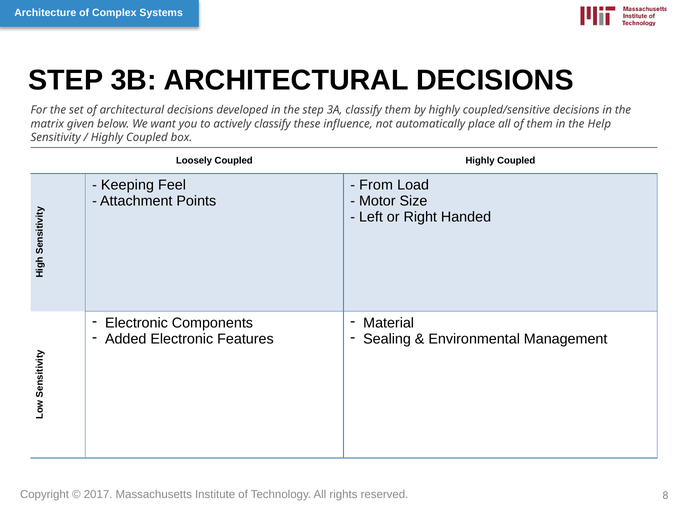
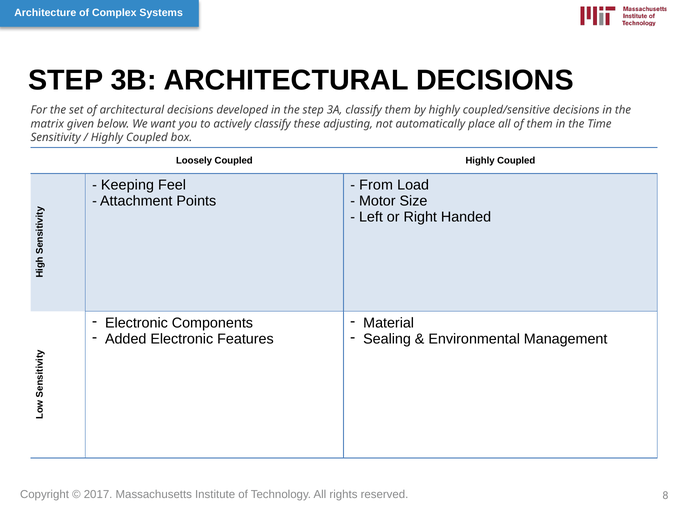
influence: influence -> adjusting (348, 124)
Help: Help -> Time (599, 124)
